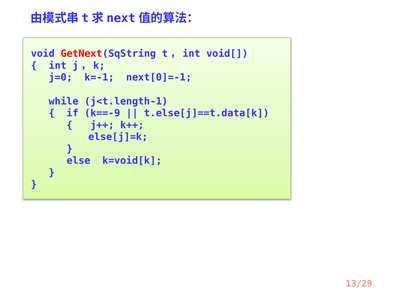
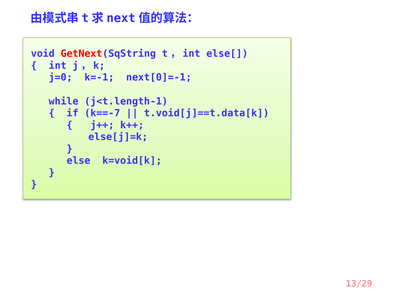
void[: void[ -> else[ (227, 54)
k==-9: k==-9 -> k==-7 (102, 113)
t.else[j]==t.data[k: t.else[j]==t.data[k -> t.void[j]==t.data[k (207, 113)
